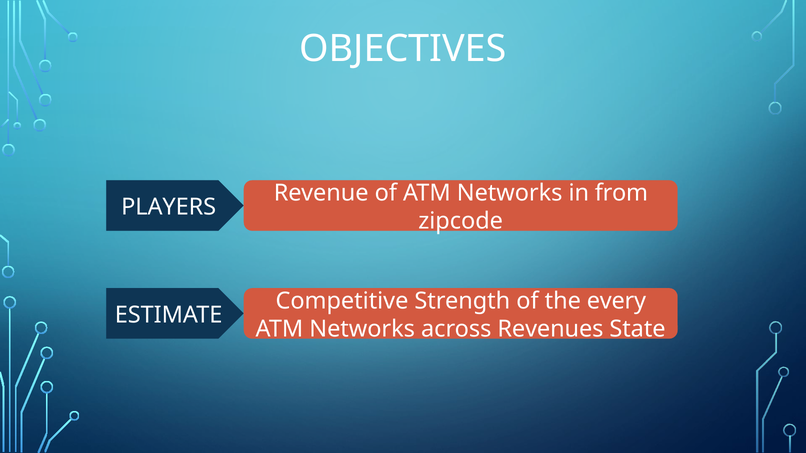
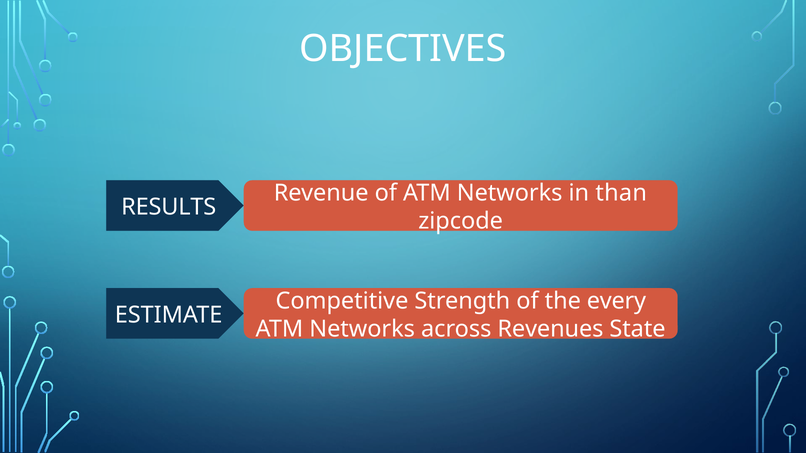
from: from -> than (621, 193)
PLAYERS: PLAYERS -> RESULTS (169, 207)
